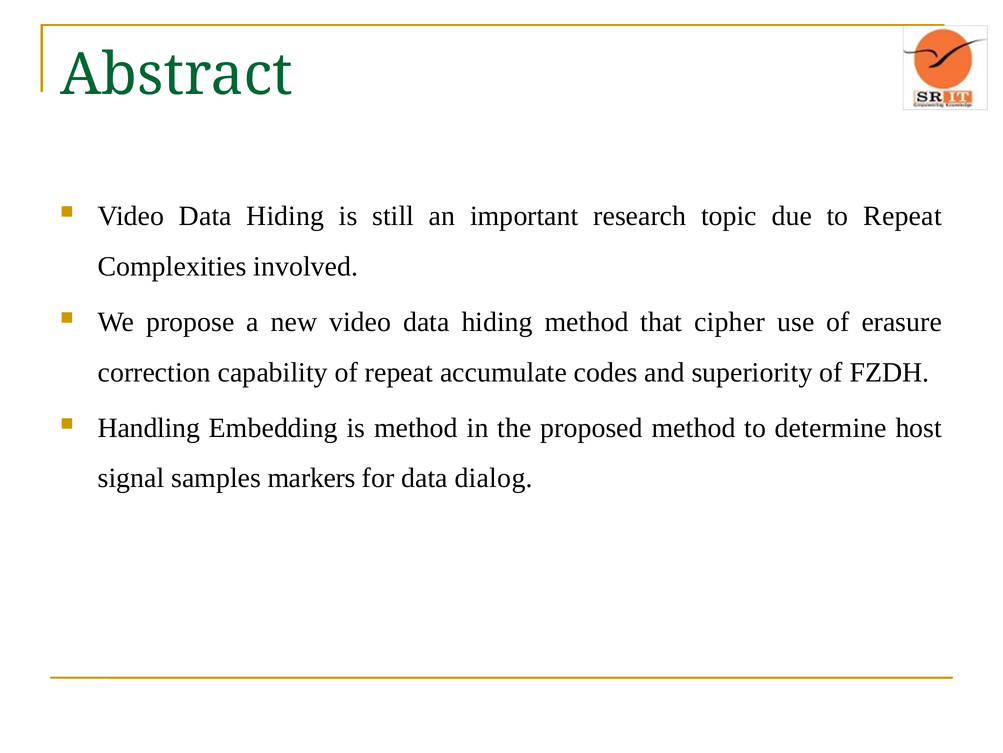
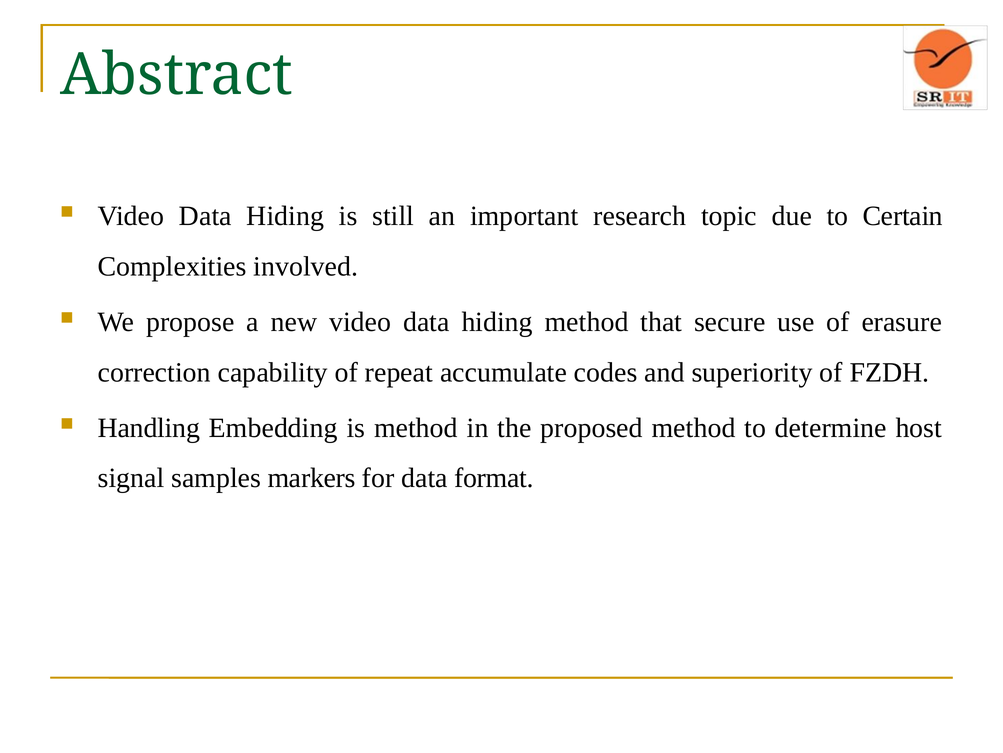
to Repeat: Repeat -> Certain (903, 216)
cipher: cipher -> secure (730, 322)
dialog: dialog -> format (494, 478)
